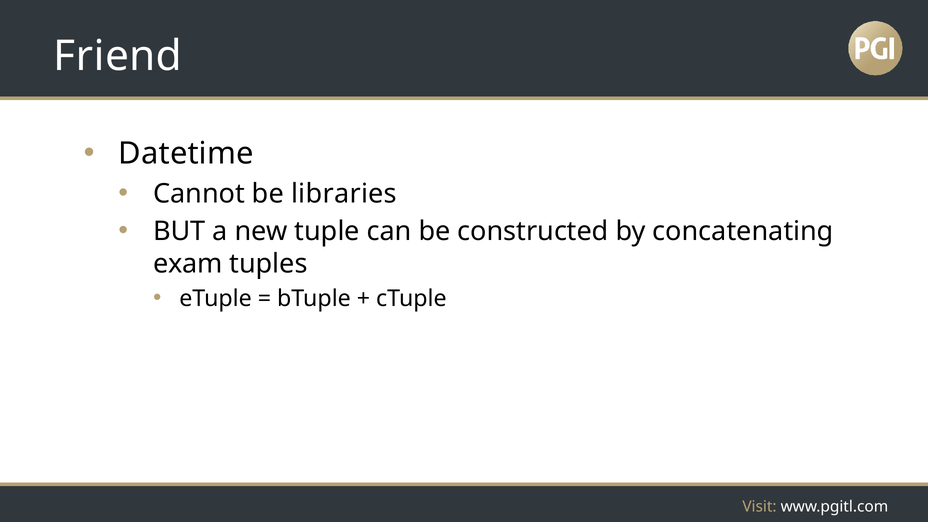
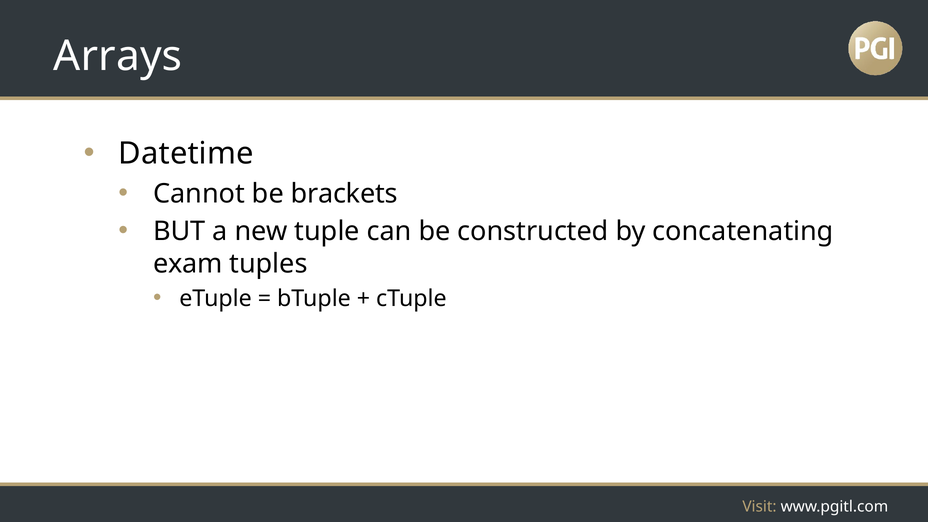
Friend: Friend -> Arrays (118, 56)
libraries: libraries -> brackets (344, 194)
